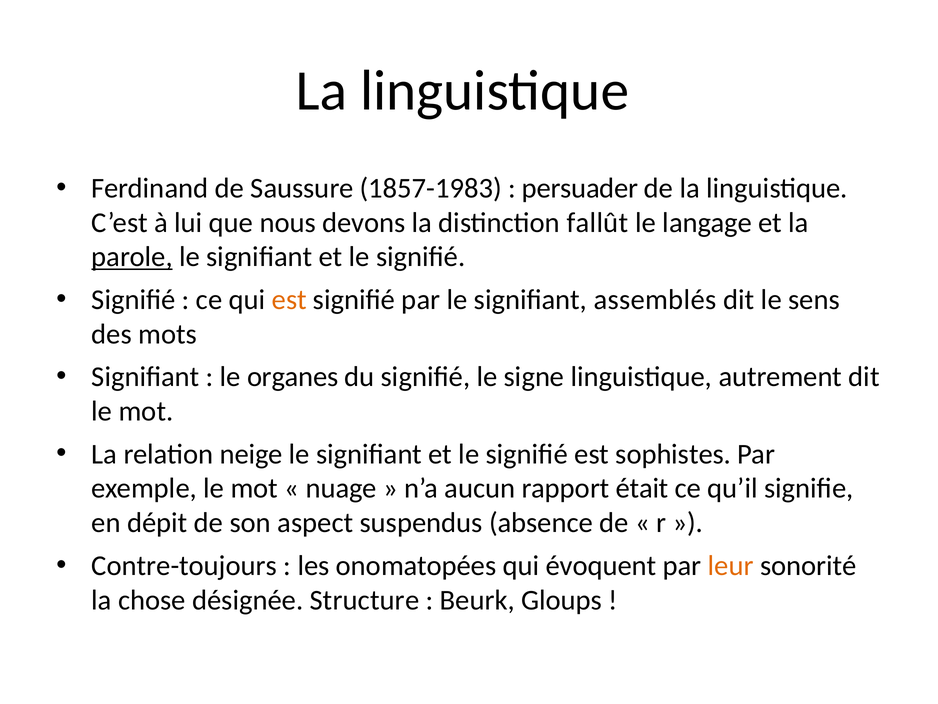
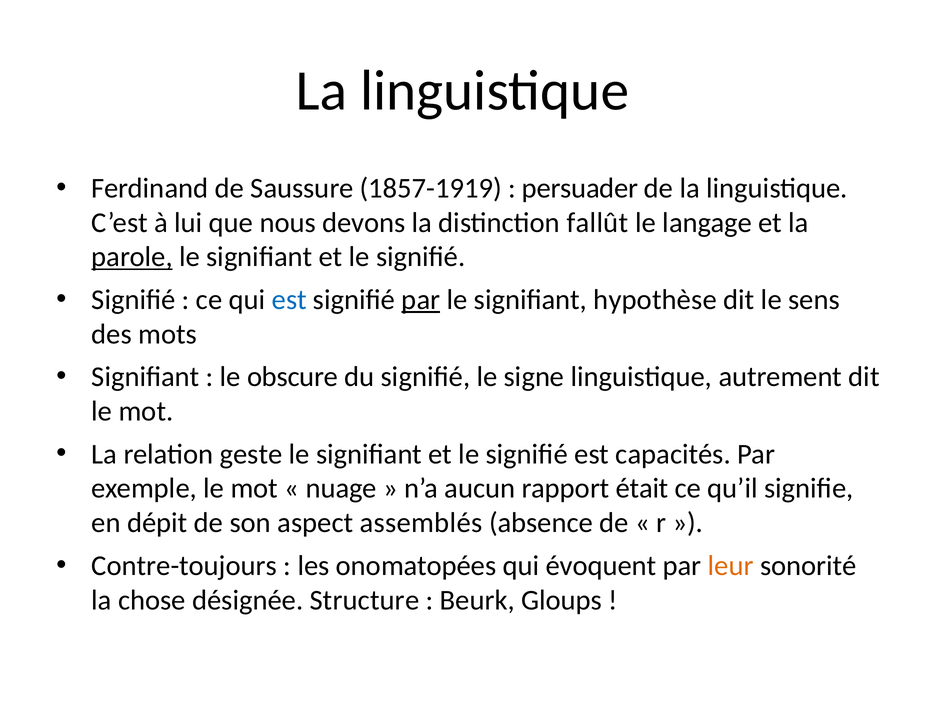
1857-1983: 1857-1983 -> 1857-1919 (431, 188)
est colour: orange -> blue (289, 300)
par underline: none -> present (421, 300)
assemblés: assemblés -> hypothèse (655, 300)
organes: organes -> obscure (293, 377)
neige: neige -> geste (251, 454)
sophistes: sophistes -> capacités (673, 454)
suspendus: suspendus -> assemblés (421, 523)
